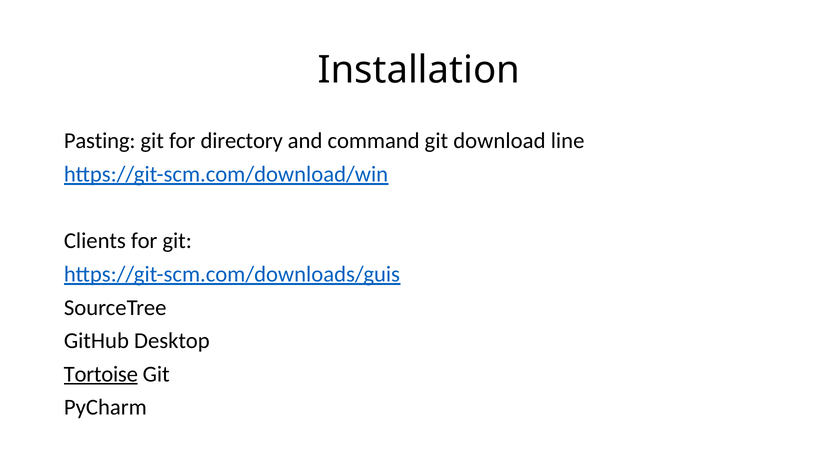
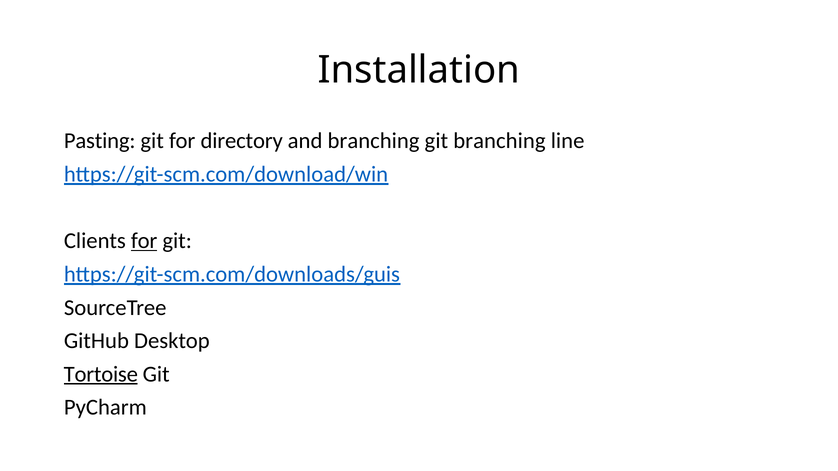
and command: command -> branching (374, 141)
git download: download -> branching (499, 141)
for underline: none -> present (144, 241)
